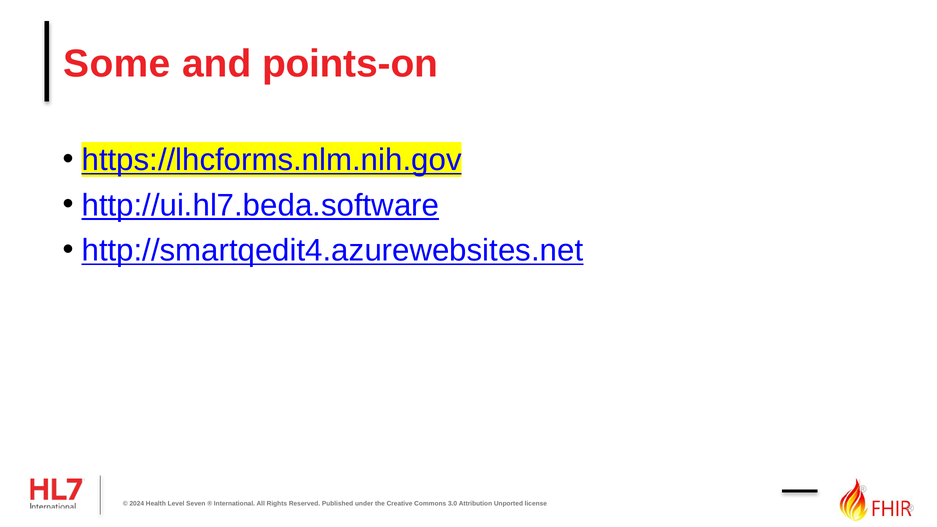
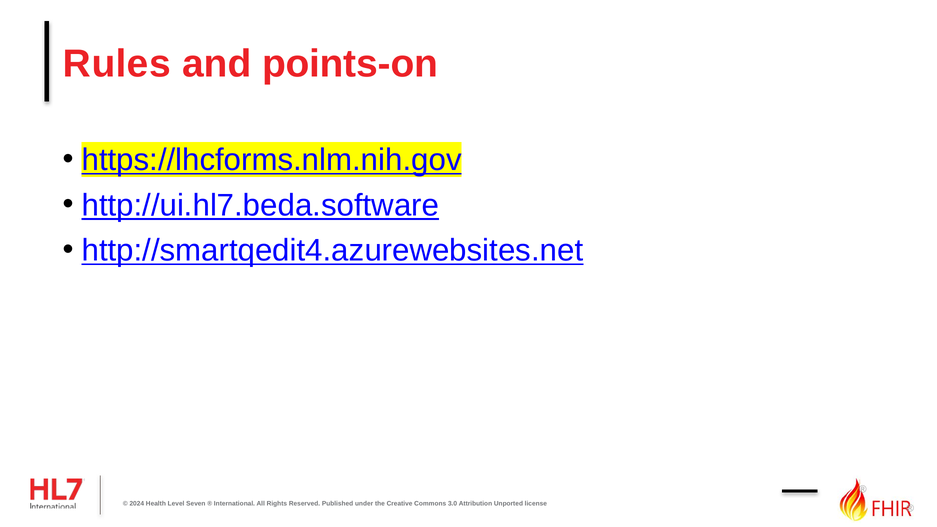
Some: Some -> Rules (117, 64)
